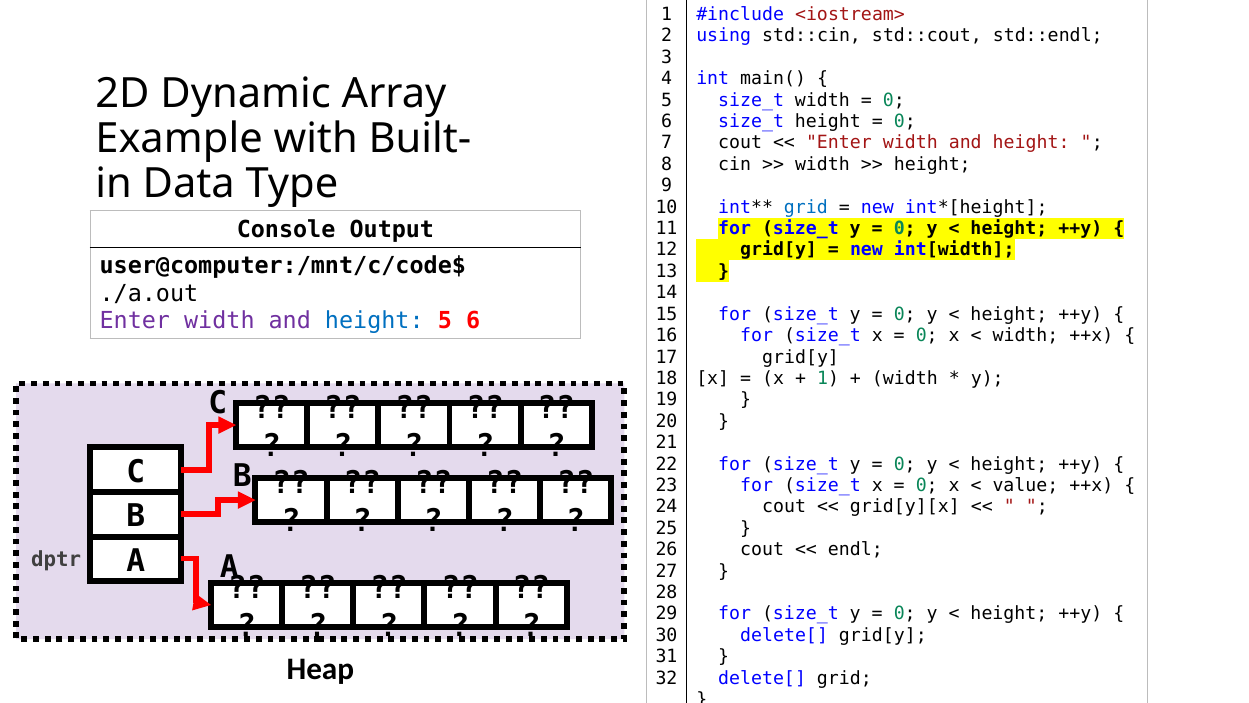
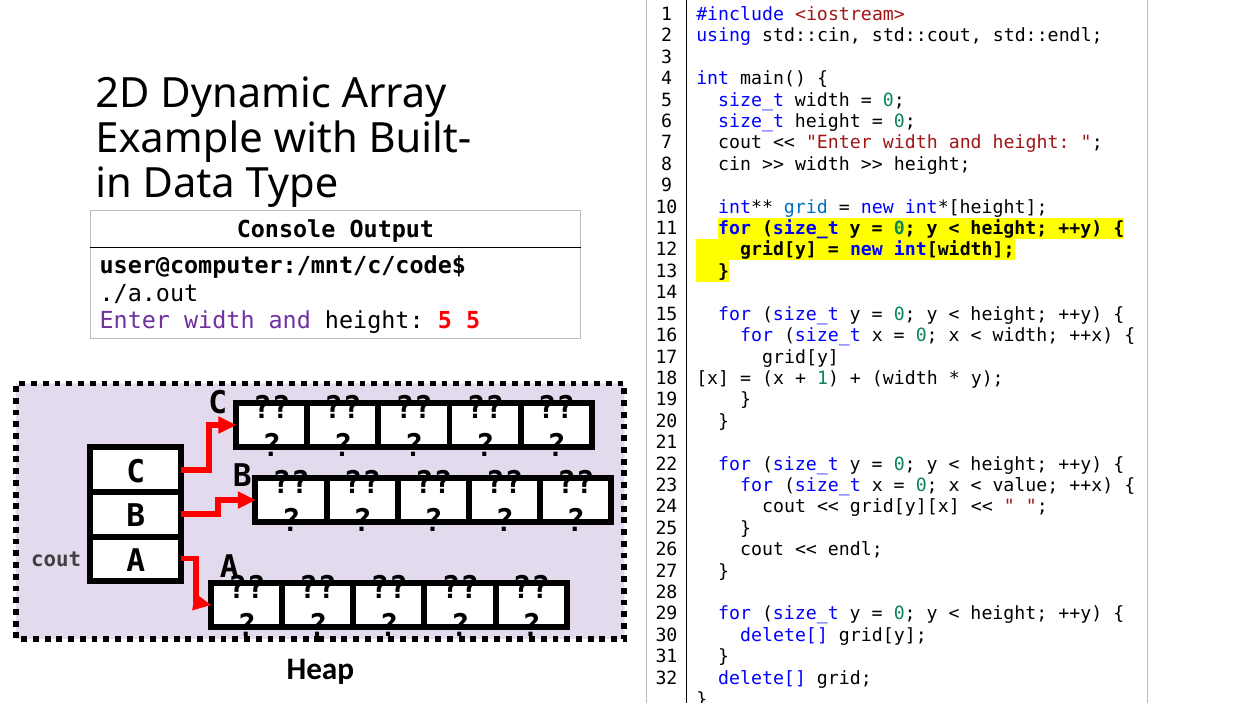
height colour: blue -> black (374, 320)
6: 6 -> 5 (473, 320)
dptr: dptr -> cout (56, 560)
